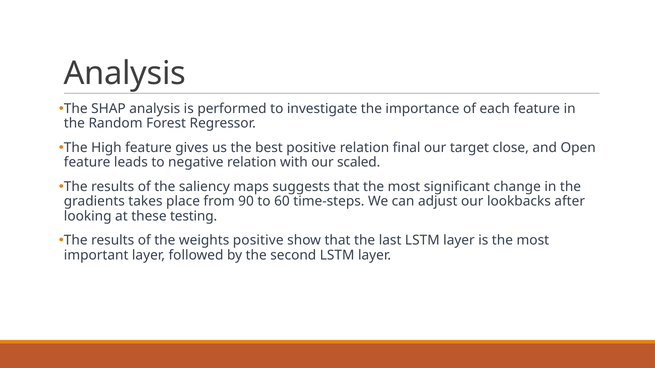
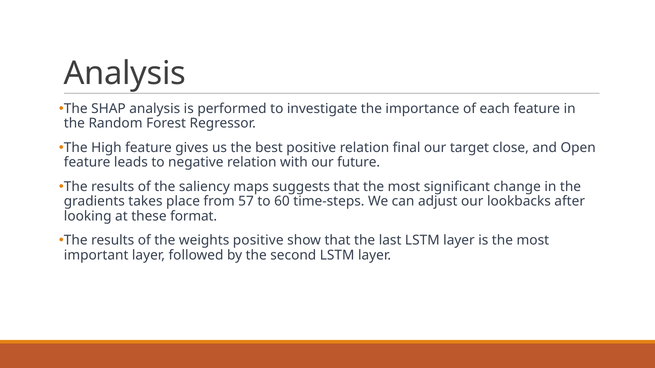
scaled: scaled -> future (359, 163)
90: 90 -> 57 (246, 202)
testing: testing -> format (194, 216)
